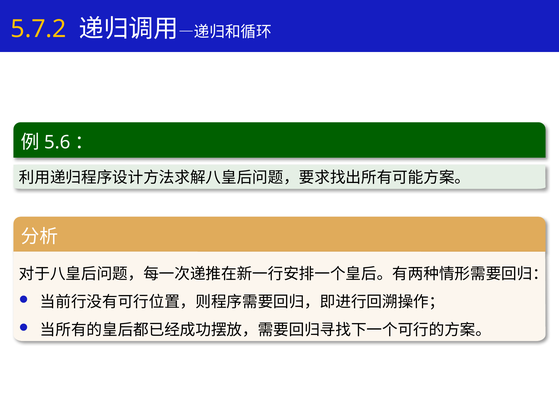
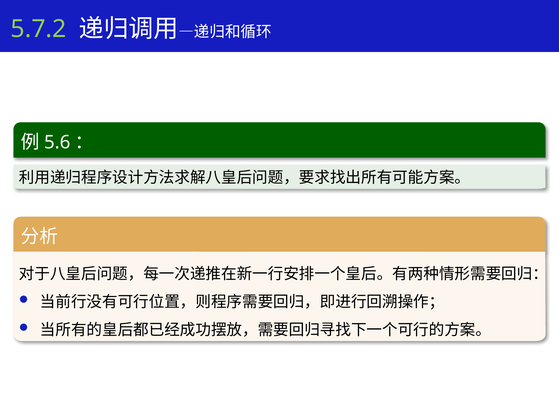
5.7.2 colour: yellow -> light green (38, 29)
